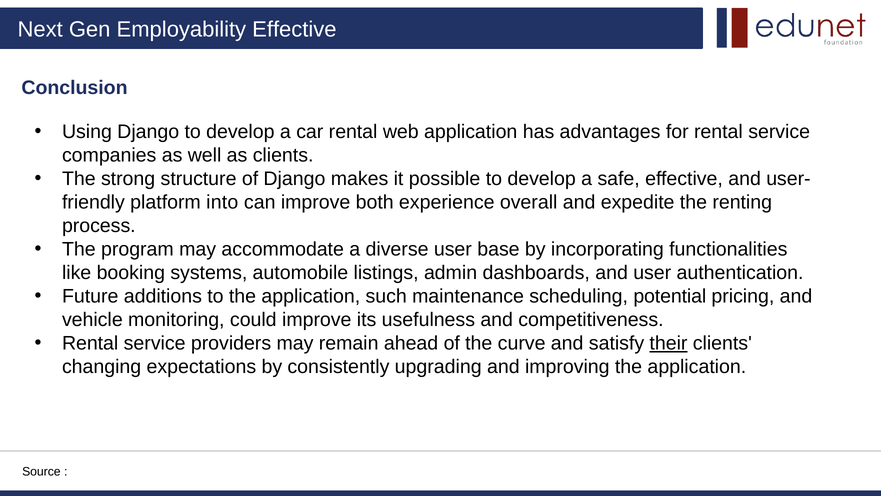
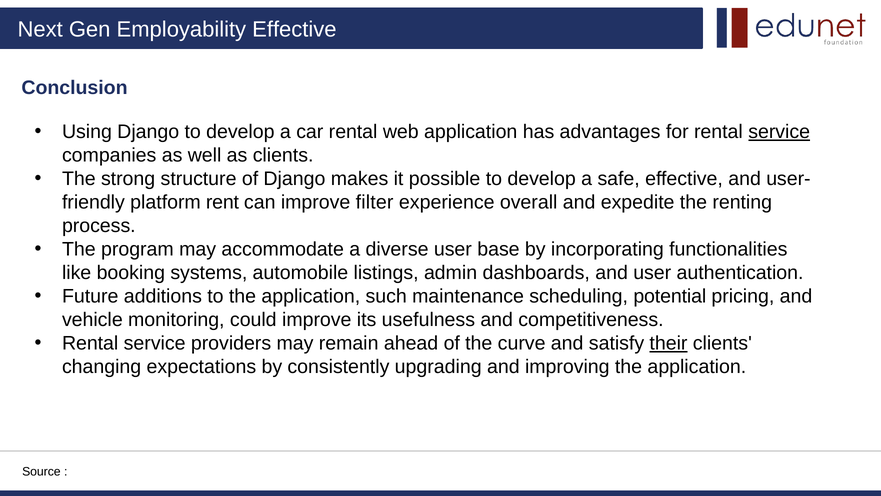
service underline: none -> present (779, 132)
into: into -> rent (222, 202)
both: both -> filter (375, 202)
